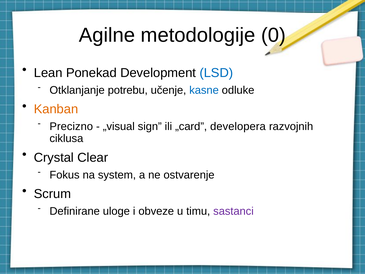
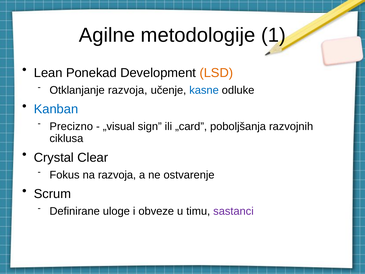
0: 0 -> 1 (273, 35)
LSD colour: blue -> orange (216, 73)
Otklanjanje potrebu: potrebu -> razvoja (128, 90)
Kanban colour: orange -> blue (56, 109)
developera: developera -> poboljšanja (238, 126)
na system: system -> razvoja (117, 175)
